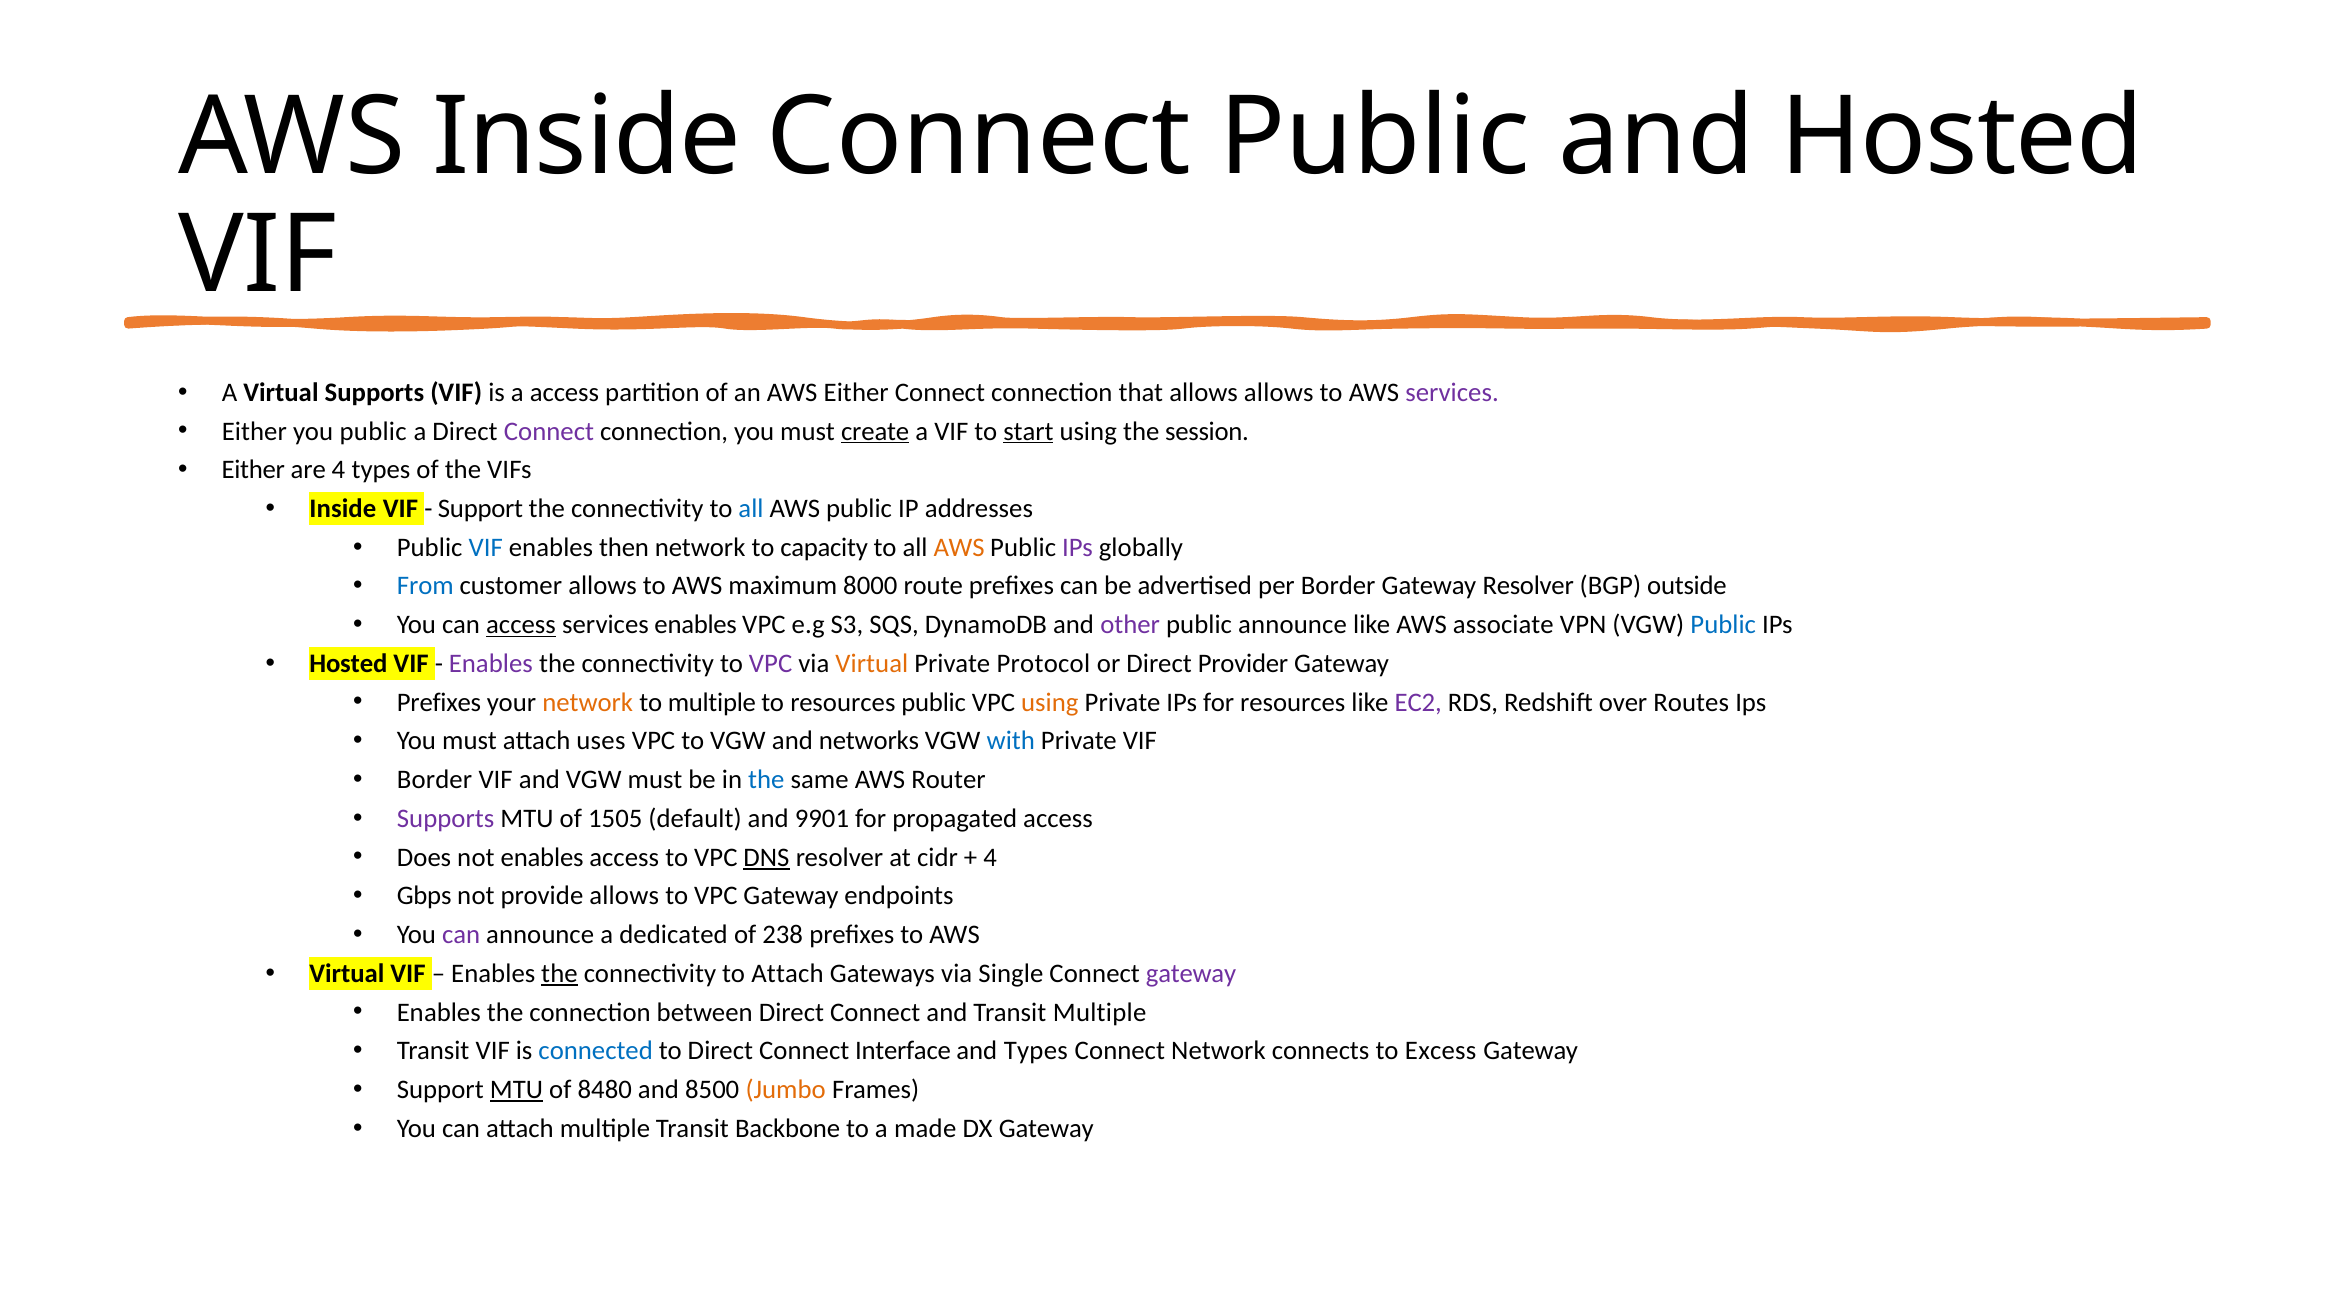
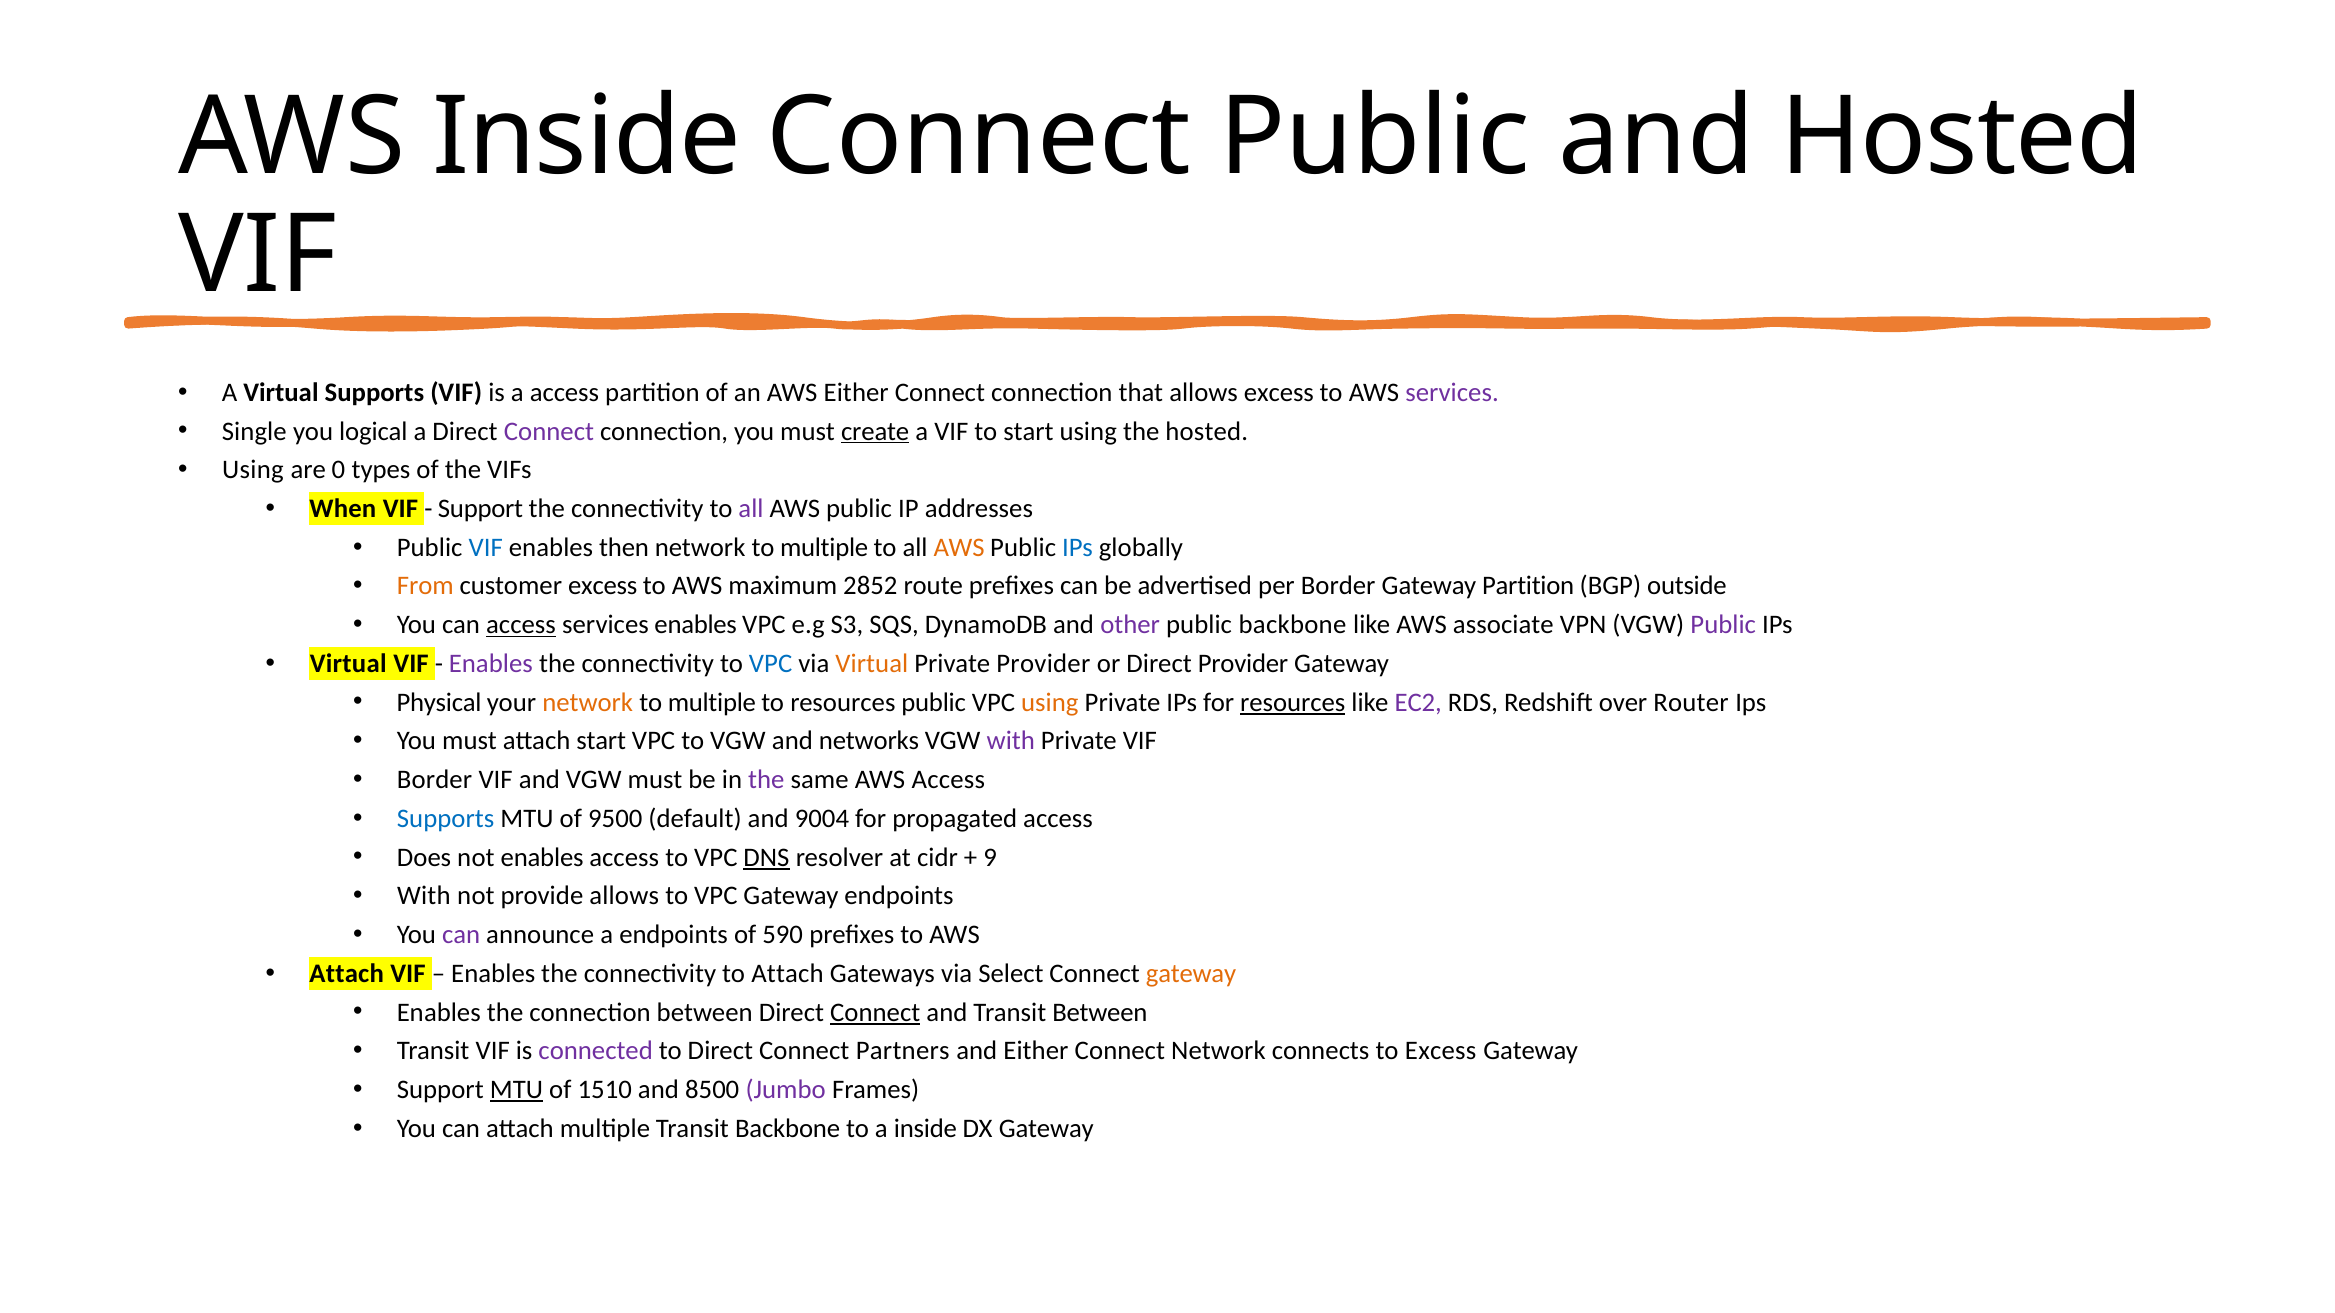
allows allows: allows -> excess (1279, 393)
Either: Either -> Single (254, 431)
you public: public -> logical (373, 431)
start underline: present -> none (1028, 431)
the session: session -> hosted (1207, 431)
Either: Either -> Using (253, 470)
are 4: 4 -> 0 (338, 470)
Inside: Inside -> When (343, 509)
all colour: blue -> purple (751, 509)
capacity: capacity -> multiple (824, 548)
IPs colour: purple -> blue (1078, 548)
From colour: blue -> orange (425, 586)
customer allows: allows -> excess (603, 586)
8000: 8000 -> 2852 (870, 586)
Gateway Resolver: Resolver -> Partition (1528, 586)
public announce: announce -> backbone (1292, 625)
Public colour: blue -> purple (1723, 625)
Hosted: Hosted -> Virtual (348, 664)
VPC colour: purple -> blue (771, 664)
Private Protocol: Protocol -> Provider (1043, 664)
Prefixes: Prefixes -> Physical (439, 703)
resources underline: none -> present (1293, 703)
Routes: Routes -> Router (1691, 703)
attach uses: uses -> start (601, 741)
with colour: blue -> purple (1011, 741)
the colour: blue -> purple (766, 780)
AWS Router: Router -> Access (948, 780)
Supports colour: purple -> blue (446, 819)
1505: 1505 -> 9500 (615, 819)
9901: 9901 -> 9004 (822, 819)
4: 4 -> 9 (990, 858)
Gbps: Gbps -> With (424, 896)
a dedicated: dedicated -> endpoints (674, 935)
238: 238 -> 590 (783, 935)
Virtual: Virtual -> Attach (347, 974)
the underline: present -> none (559, 974)
Single: Single -> Select (1011, 974)
gateway colour: purple -> orange (1191, 974)
Connect underline: none -> present (875, 1013)
Transit Multiple: Multiple -> Between (1100, 1013)
connected colour: blue -> purple (596, 1051)
Interface: Interface -> Partners (903, 1051)
and Types: Types -> Either (1036, 1051)
8480: 8480 -> 1510 (605, 1090)
Jumbo colour: orange -> purple (786, 1090)
a made: made -> inside (925, 1129)
